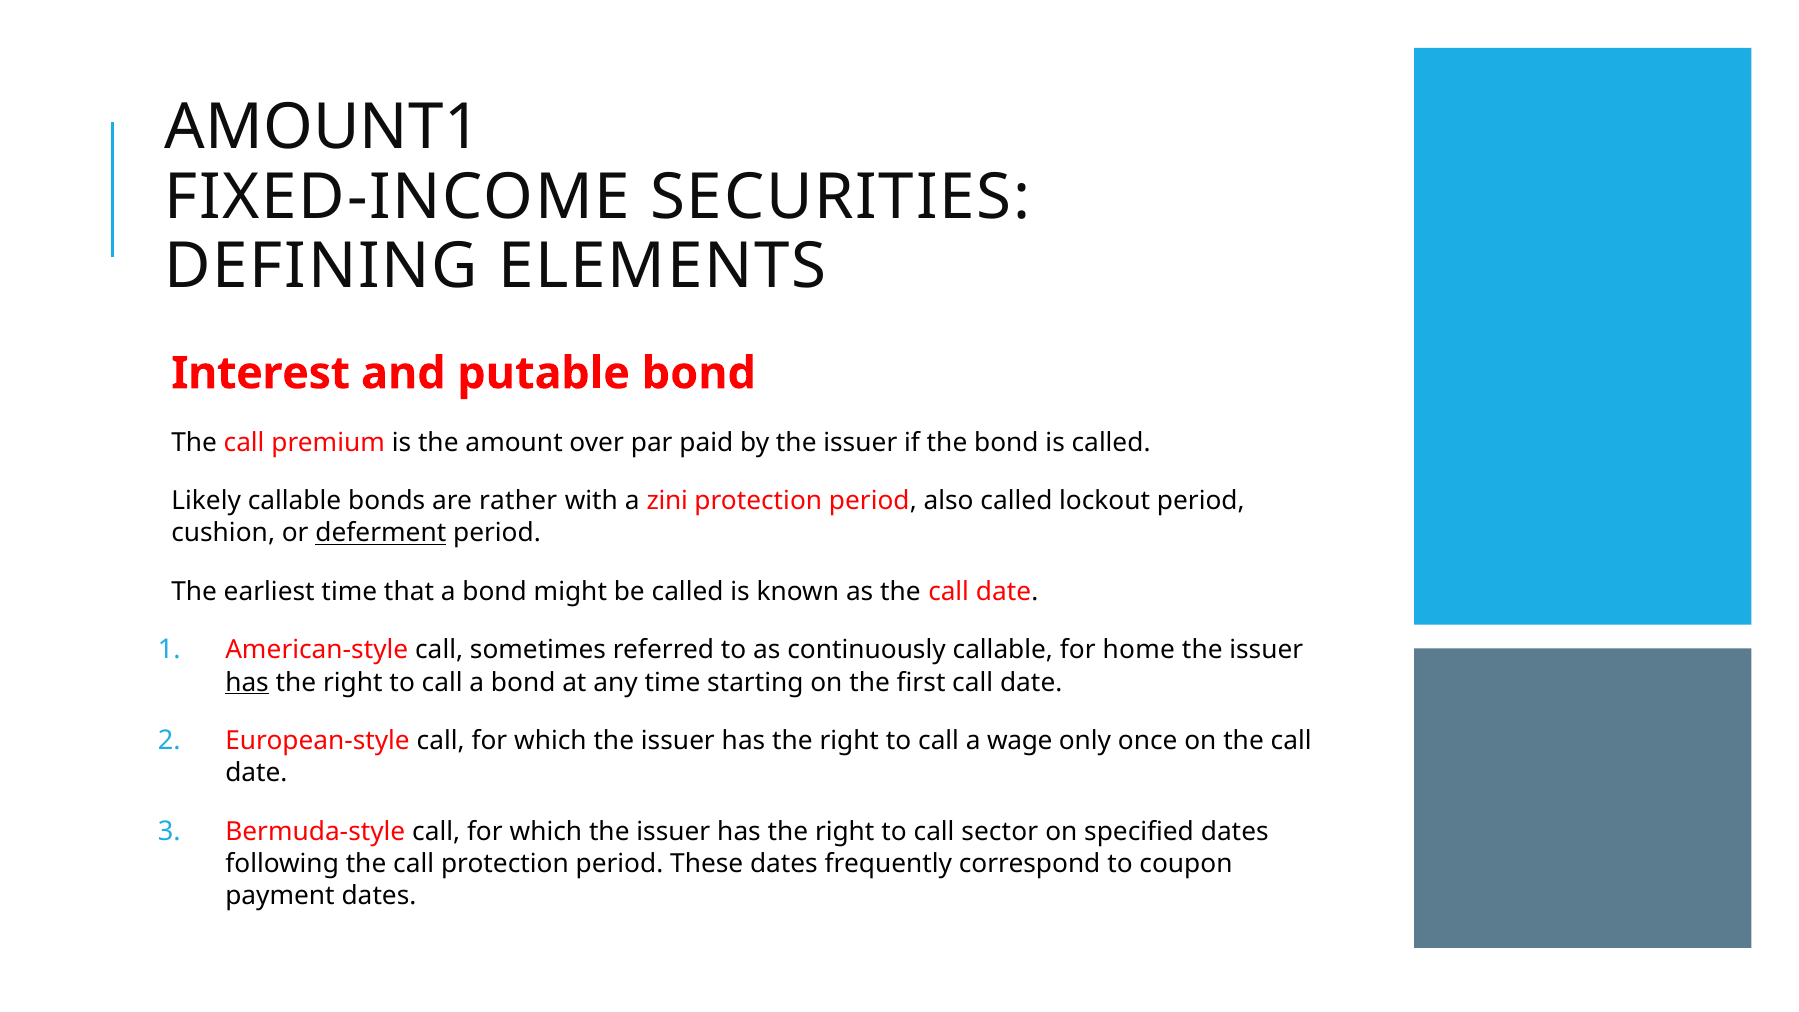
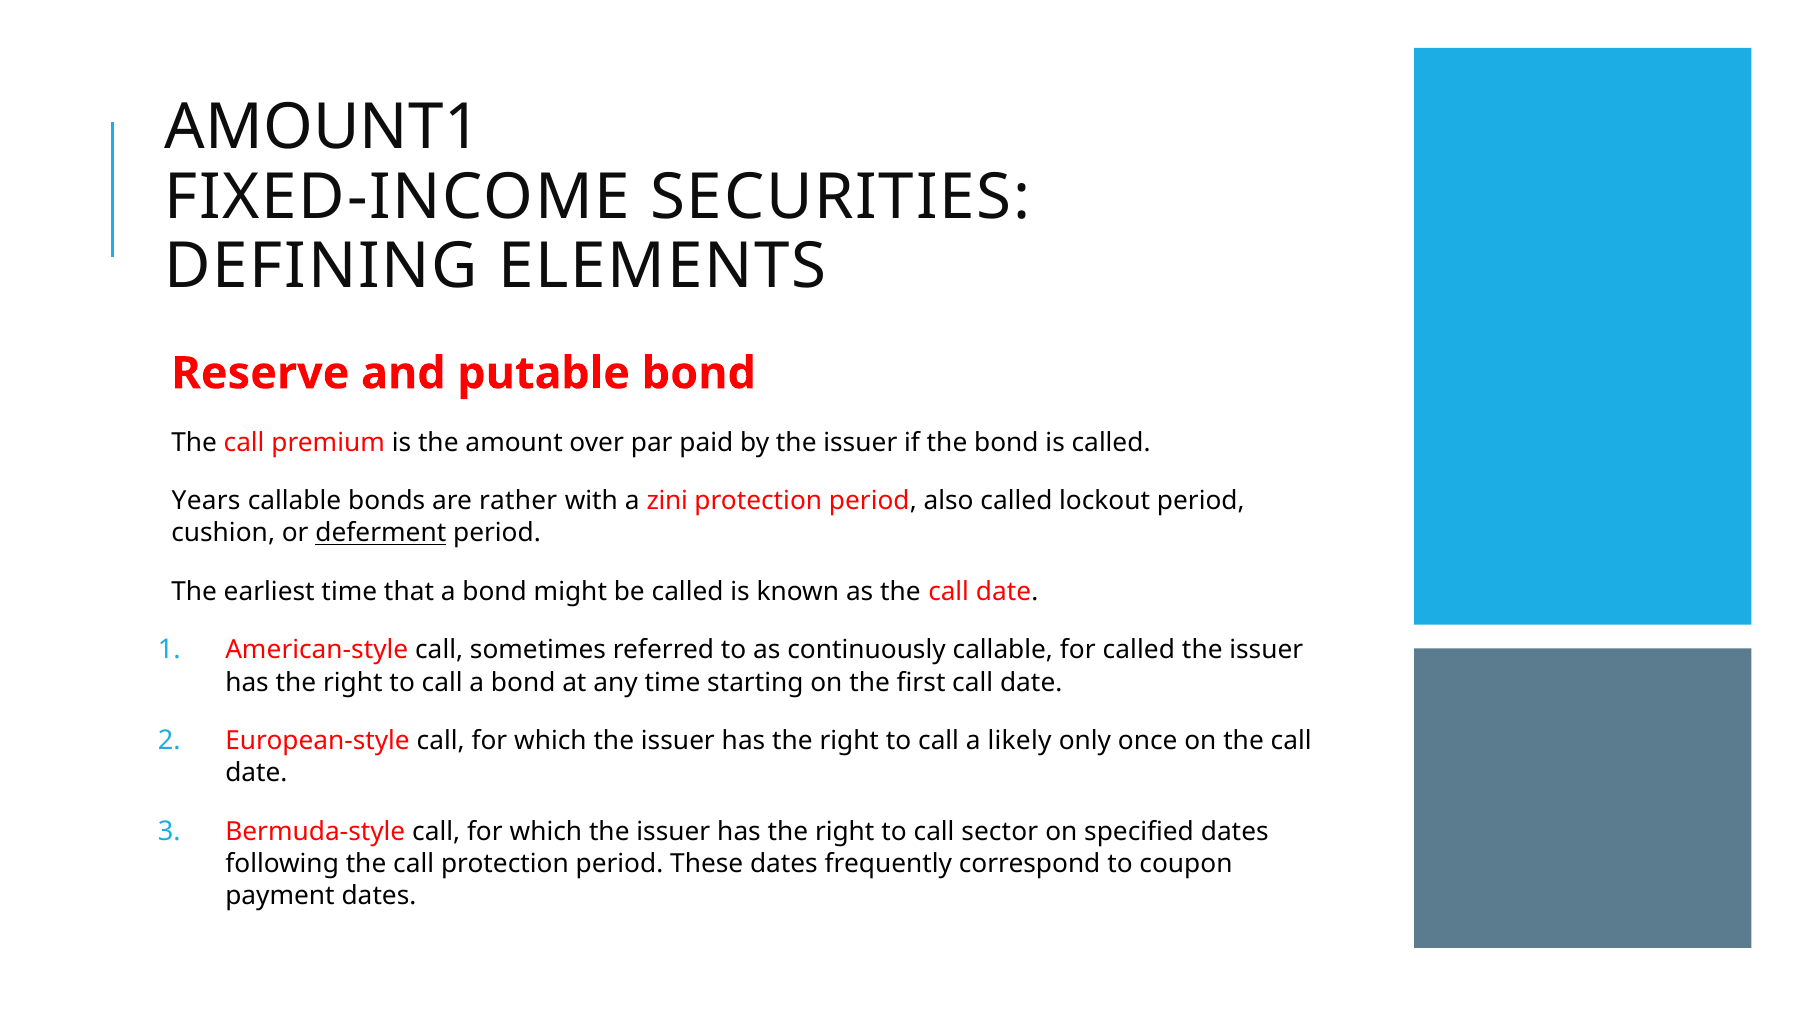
Interest: Interest -> Reserve (260, 373)
Likely: Likely -> Years (206, 501)
for home: home -> called (1139, 650)
has underline: present -> none (247, 682)
wage: wage -> likely (1020, 741)
